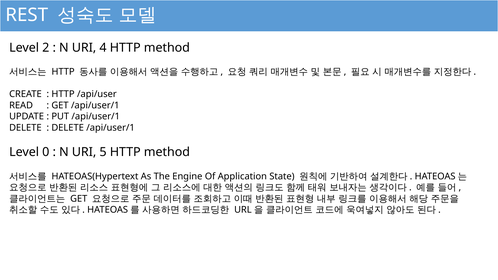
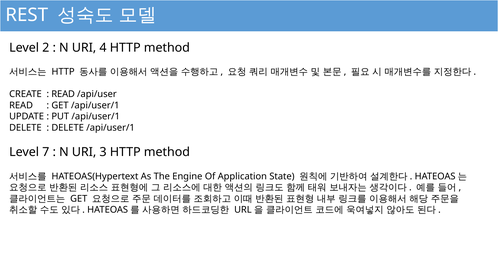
HTTP: HTTP -> READ (63, 94)
0: 0 -> 7 (46, 152)
5: 5 -> 3 (103, 152)
